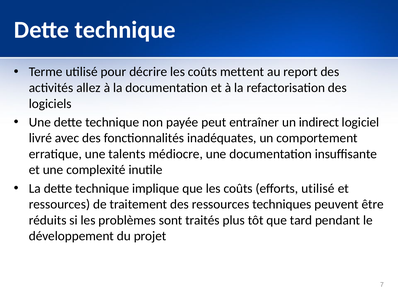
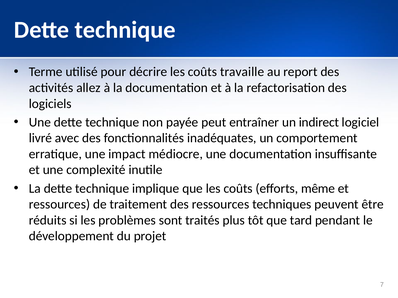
mettent: mettent -> travaille (242, 72)
talents: talents -> impact (127, 154)
efforts utilisé: utilisé -> même (318, 189)
